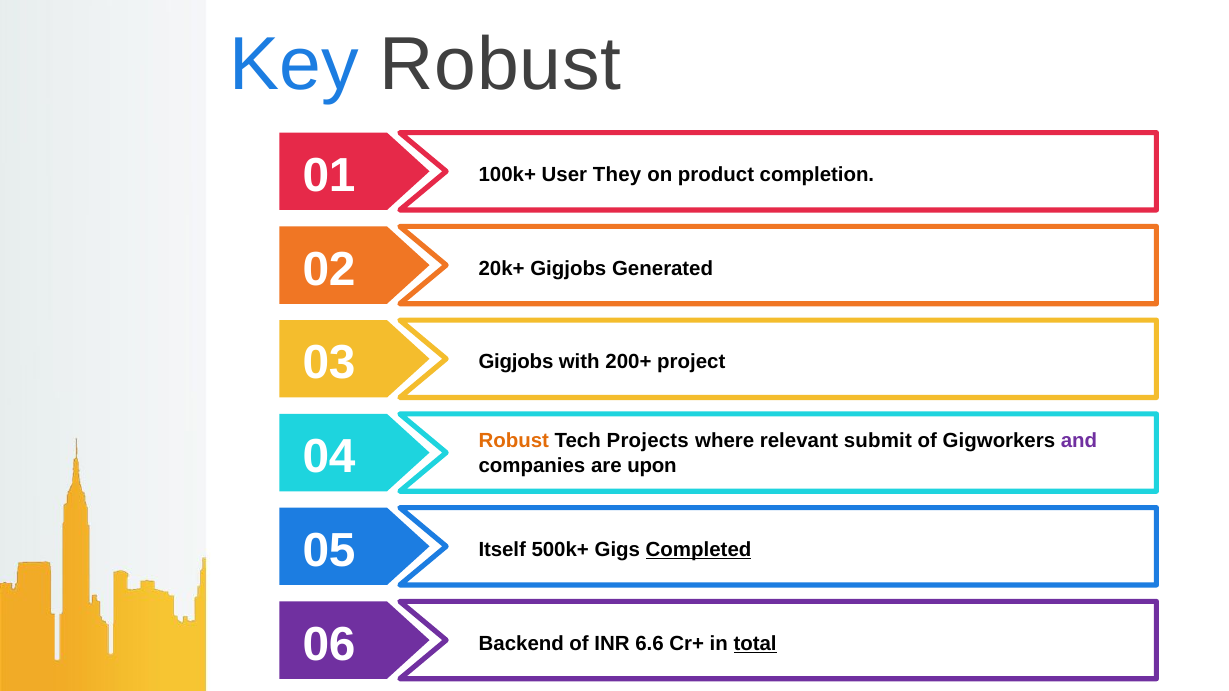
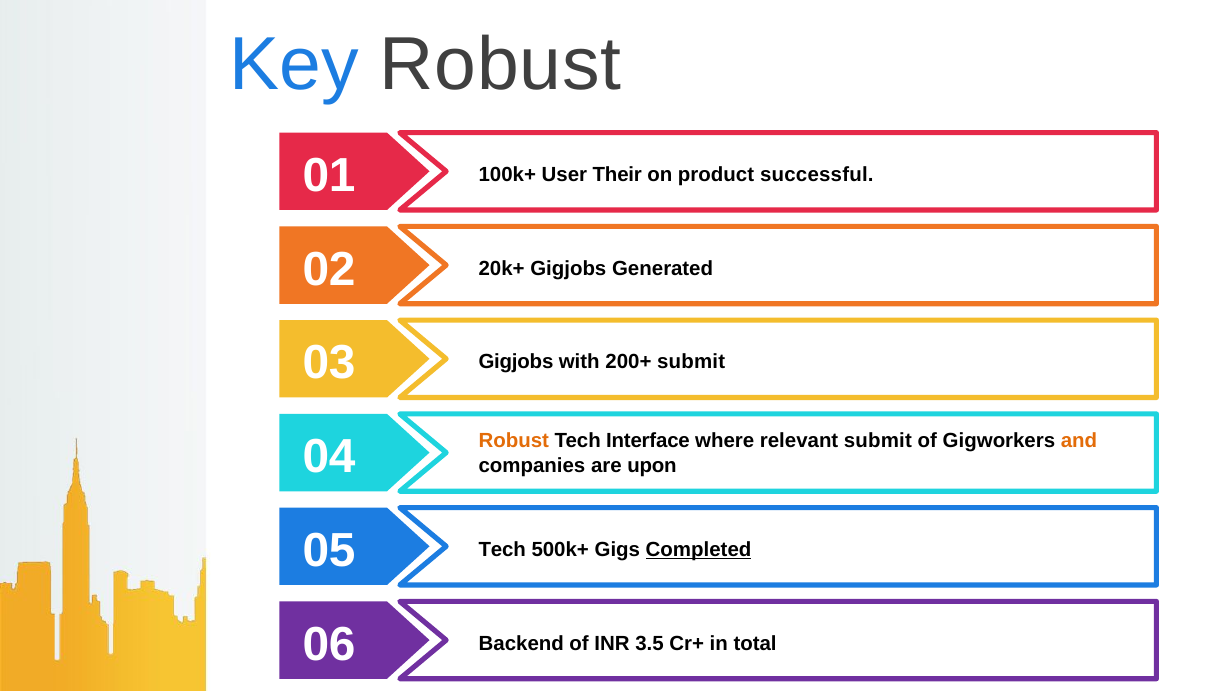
They: They -> Their (617, 175)
completion: completion -> successful (817, 175)
200+ project: project -> submit (691, 362)
Projects: Projects -> Interface (648, 441)
and colour: purple -> orange (1079, 441)
05 Itself: Itself -> Tech (502, 550)
6.6: 6.6 -> 3.5 (649, 644)
total underline: present -> none (755, 644)
